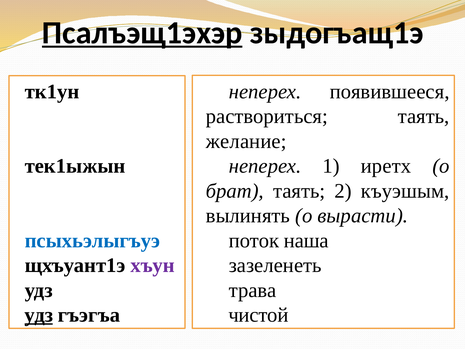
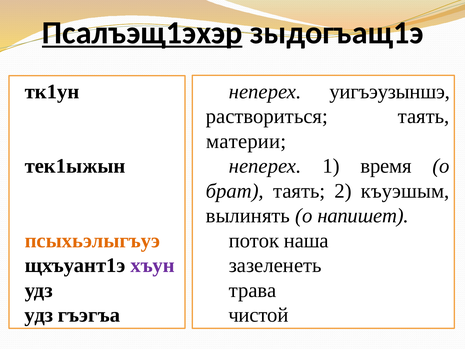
появившееся: появившееся -> уигъэузыншэ (390, 92)
желание: желание -> материи (246, 141)
иретх: иретх -> время (386, 166)
вырасти: вырасти -> напишет (363, 216)
псыхьэлыгъуэ colour: blue -> orange (92, 240)
удз underline: present -> none (39, 315)
